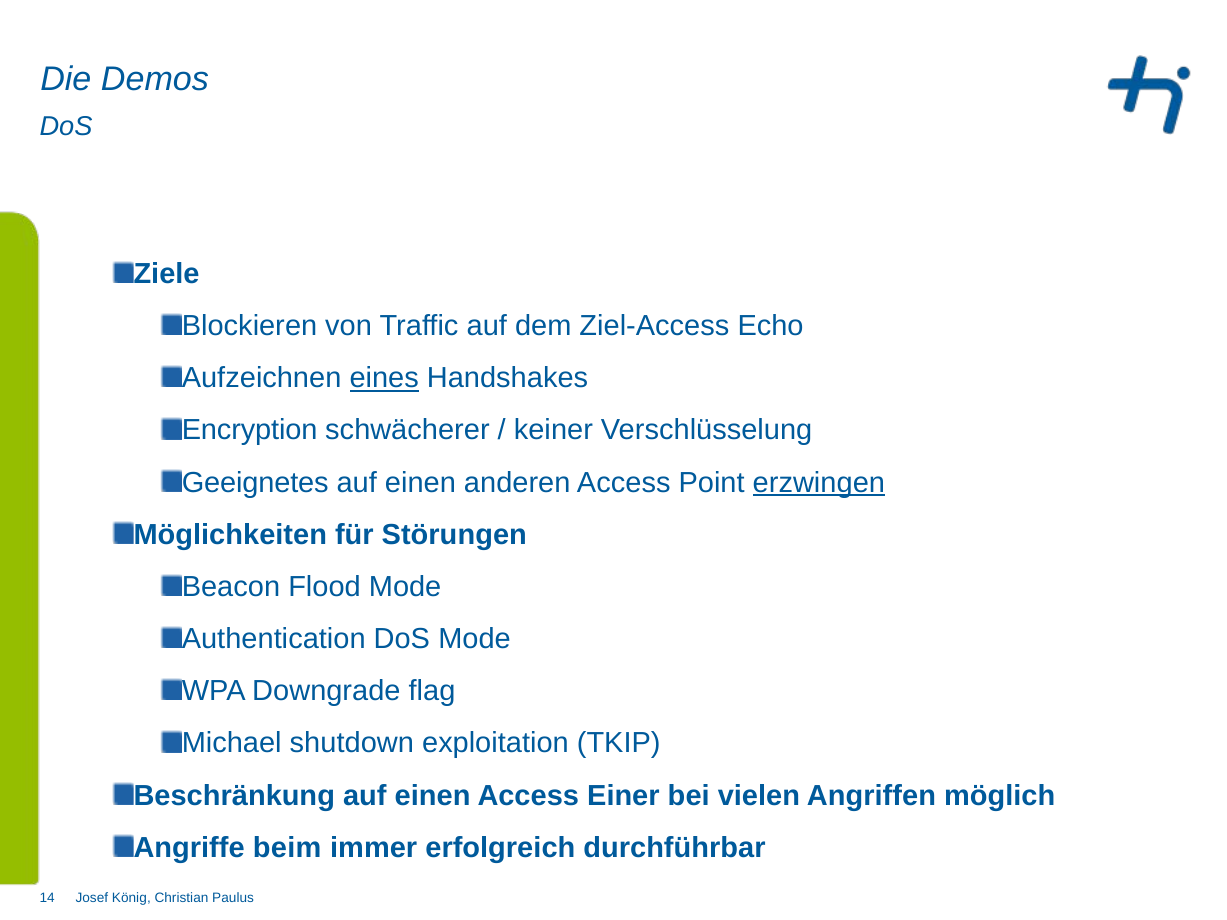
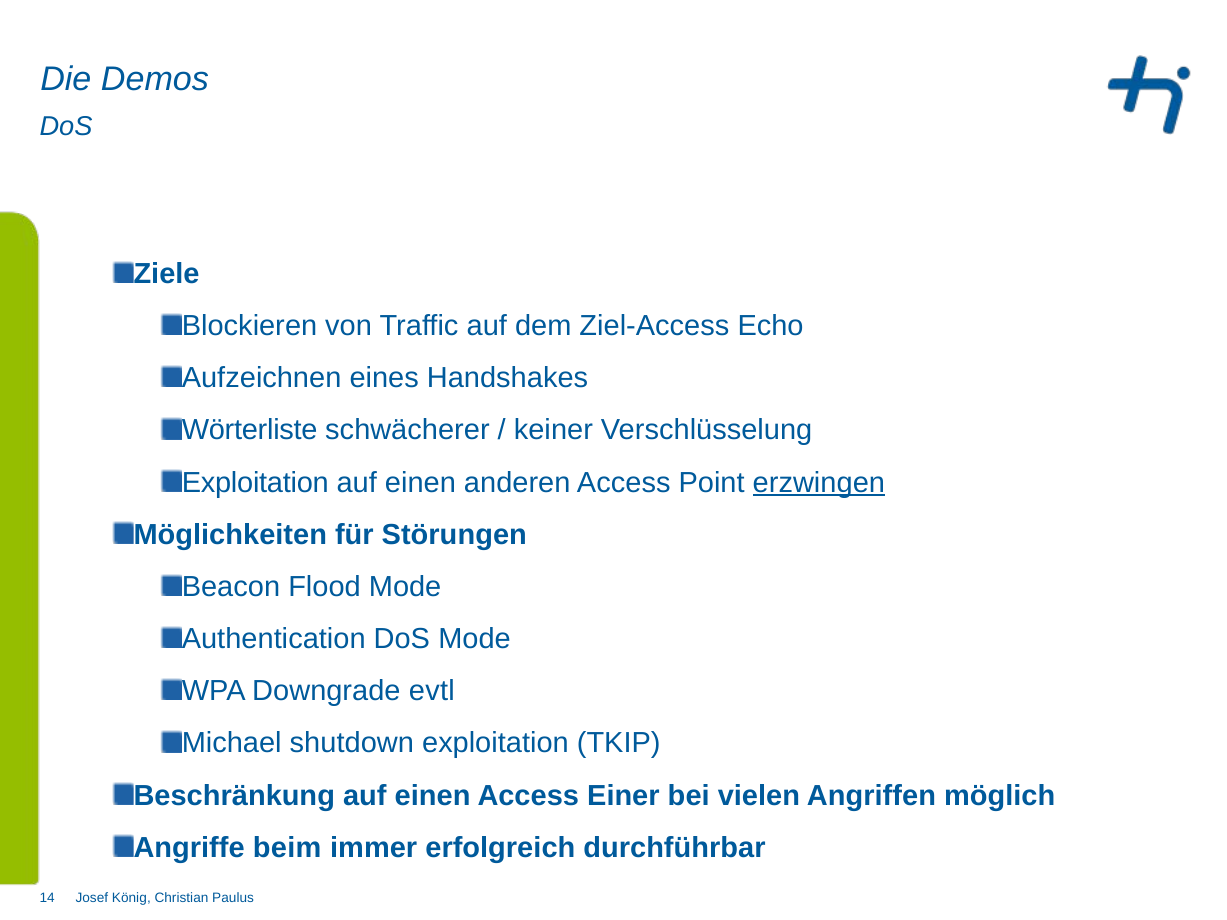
eines underline: present -> none (384, 378)
Encryption: Encryption -> Wörterliste (250, 431)
Geeignetes: Geeignetes -> Exploitation (255, 483)
flag: flag -> evtl (432, 691)
